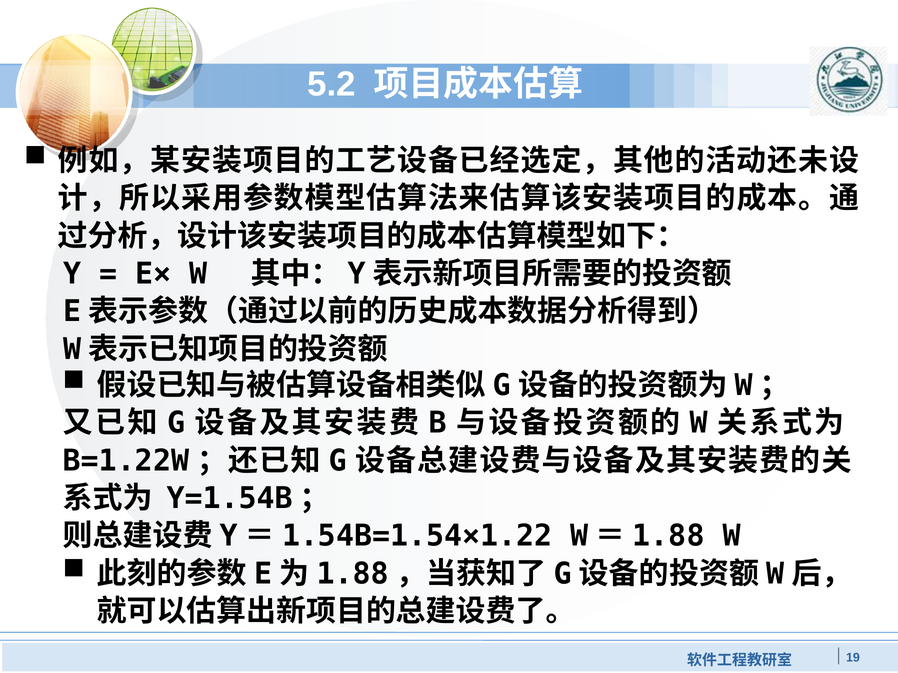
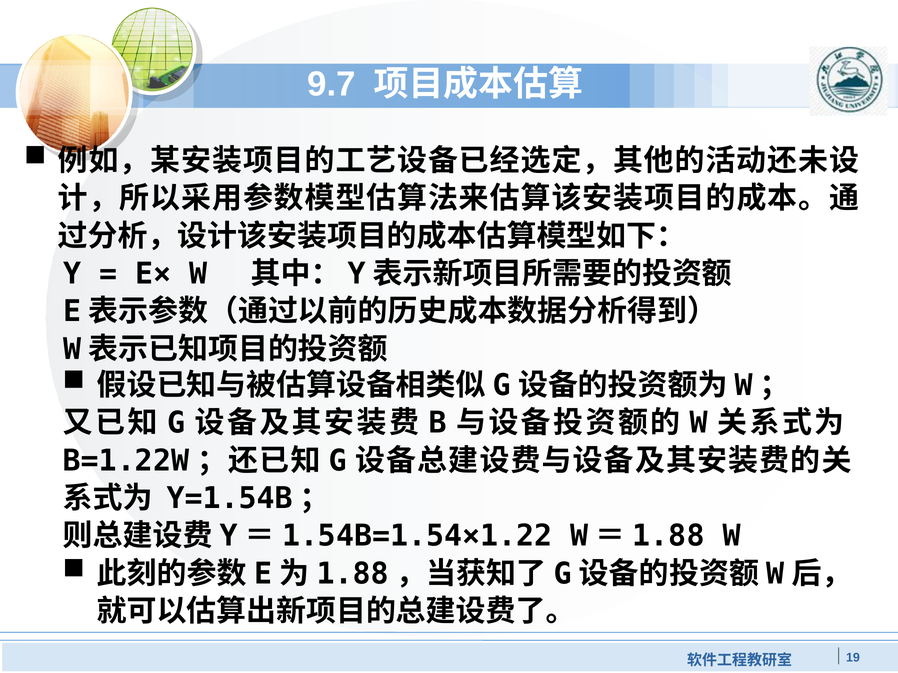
5.2: 5.2 -> 9.7 (332, 84)
